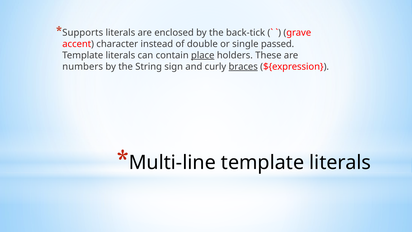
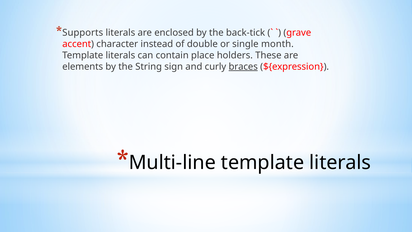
passed: passed -> month (277, 44)
place underline: present -> none (203, 55)
numbers: numbers -> elements (83, 67)
